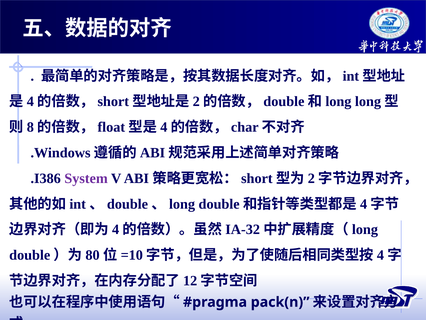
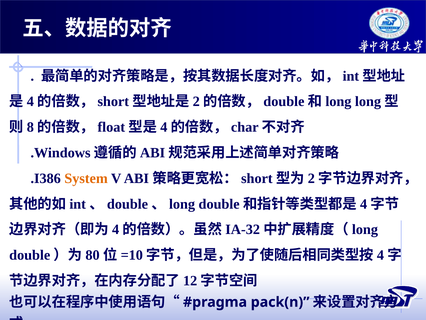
System colour: purple -> orange (86, 178)
